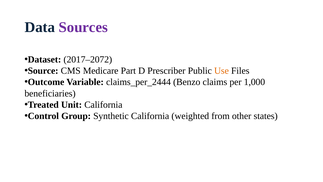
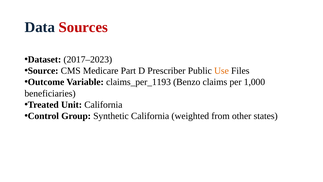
Sources colour: purple -> red (83, 27)
2017–2072: 2017–2072 -> 2017–2023 (88, 59)
claims_per_2444: claims_per_2444 -> claims_per_1193 (138, 82)
